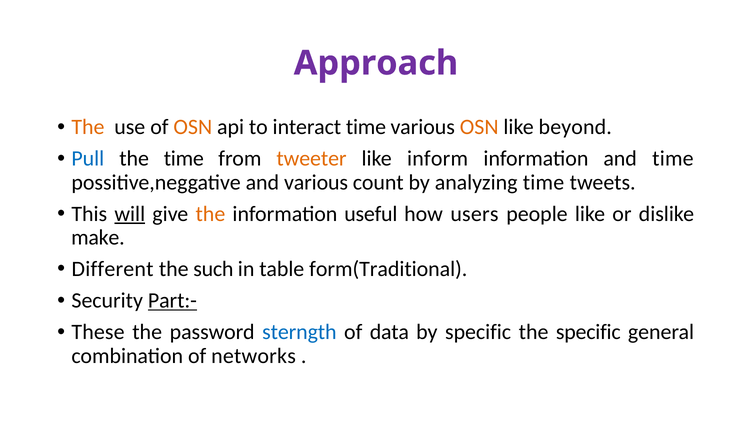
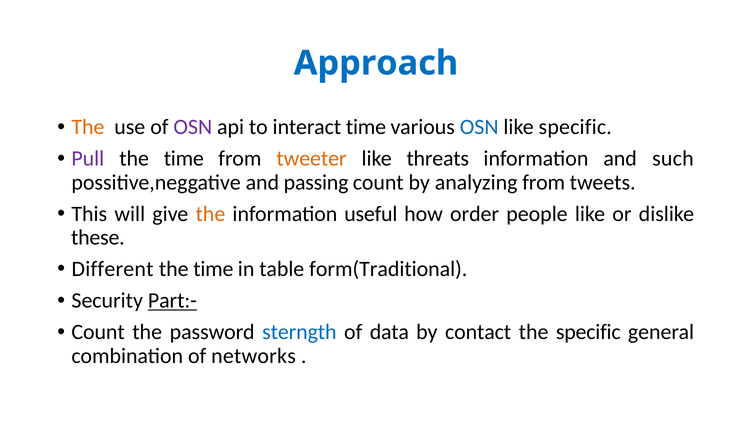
Approach colour: purple -> blue (376, 63)
OSN colour: orange -> purple (193, 127)
OSN colour: orange -> blue (479, 127)
like beyond: beyond -> specific (575, 127)
Pull colour: blue -> purple (88, 159)
inform: inform -> threats (438, 159)
and time: time -> such (673, 159)
and various: various -> passing (316, 182)
analyzing time: time -> from (544, 182)
will underline: present -> none (130, 214)
users: users -> order (475, 214)
make: make -> these (98, 238)
such: such -> time (213, 269)
These: These -> Count (98, 332)
by specific: specific -> contact (478, 332)
